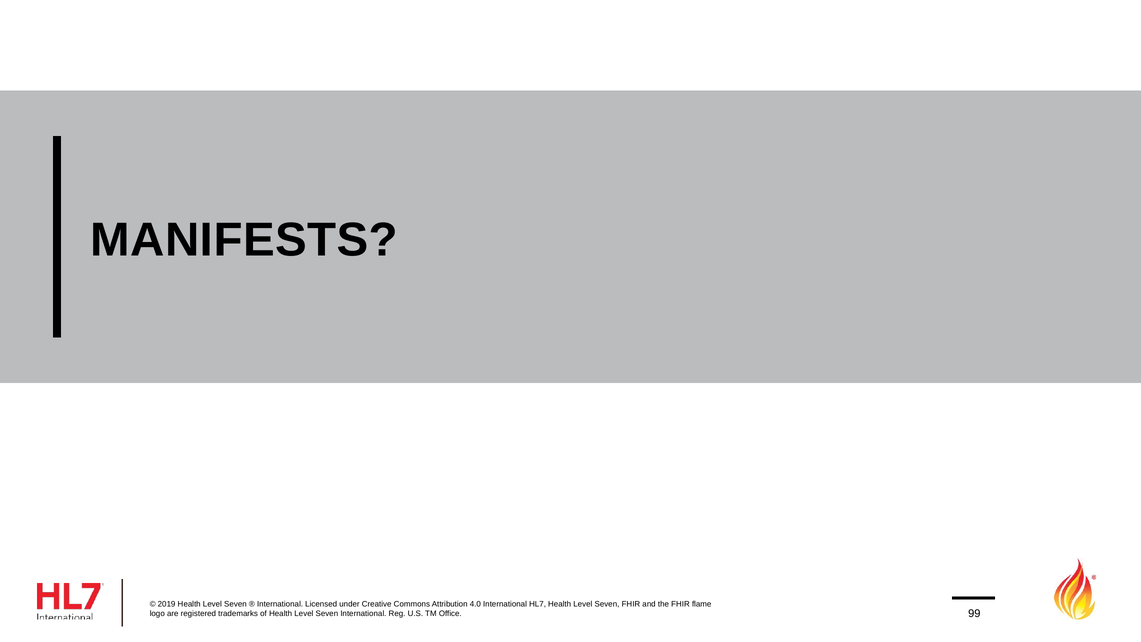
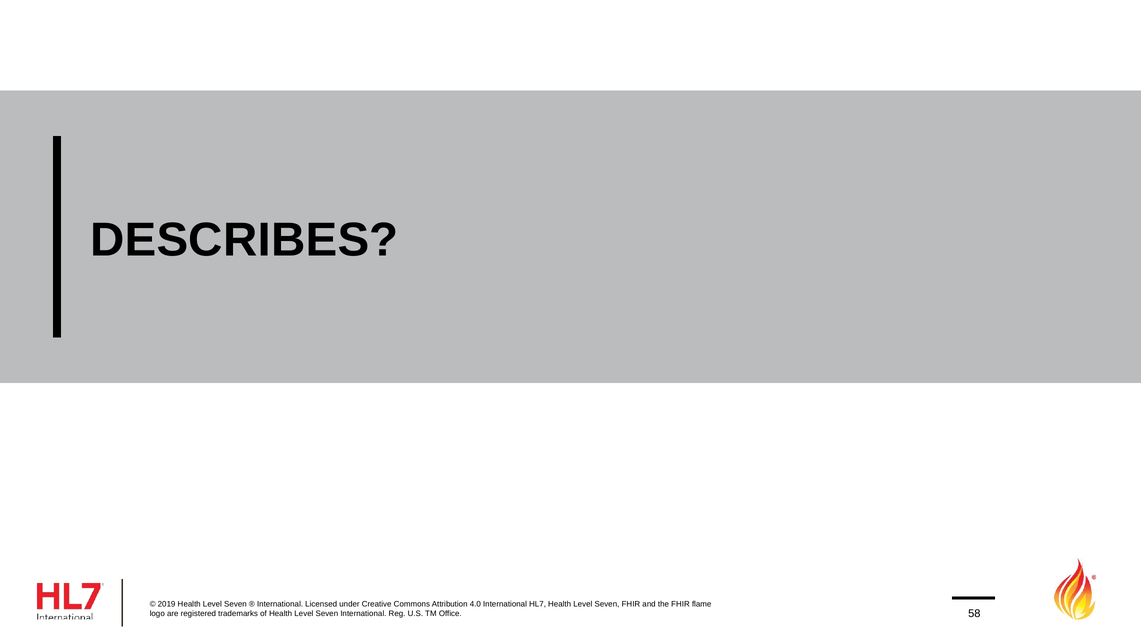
MANIFESTS: MANIFESTS -> DESCRIBES (244, 240)
99: 99 -> 58 (974, 613)
